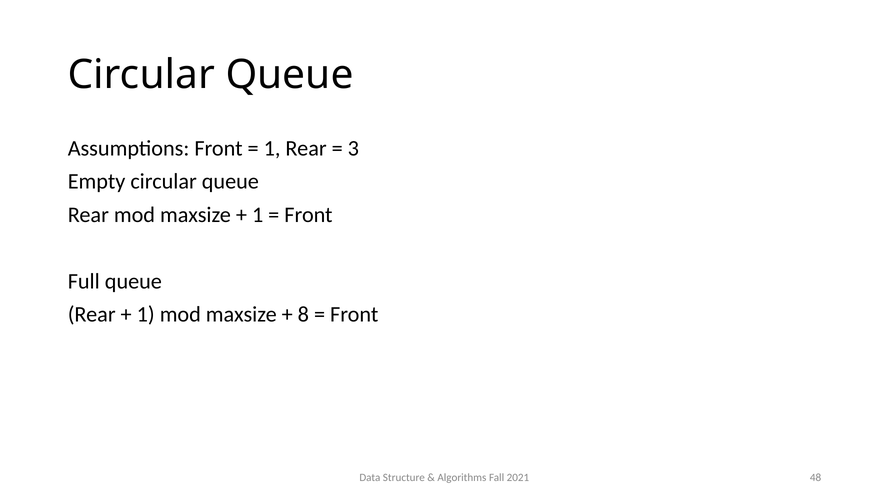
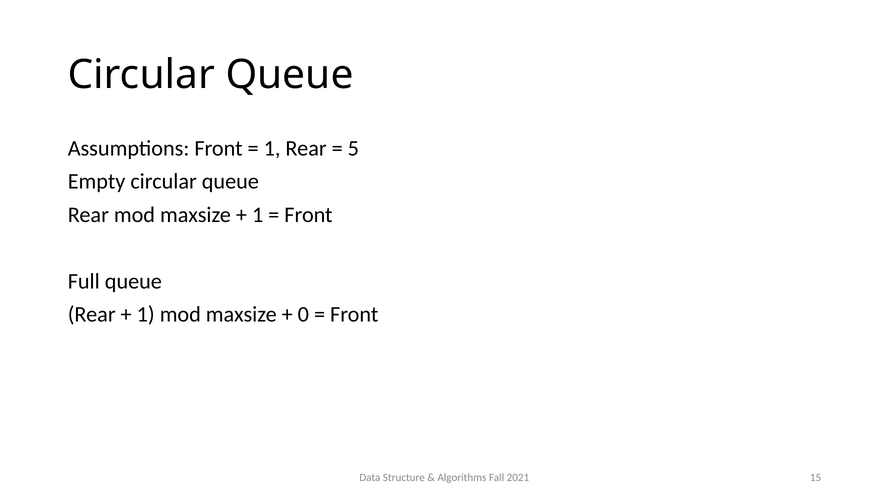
3: 3 -> 5 (353, 148)
8: 8 -> 0 (303, 315)
48: 48 -> 15 (816, 477)
